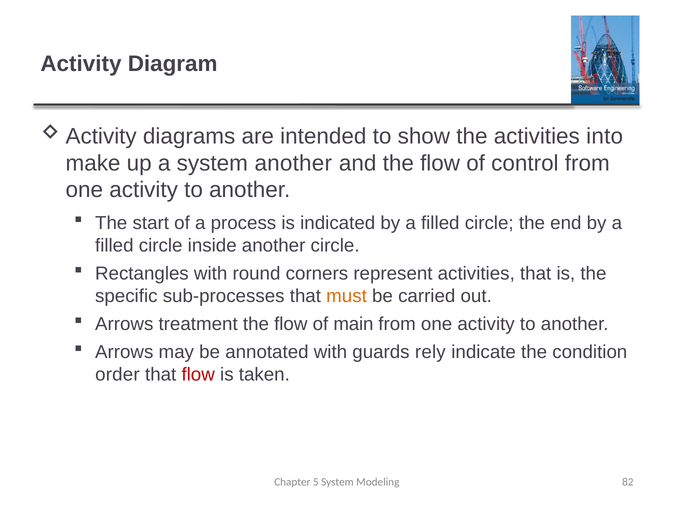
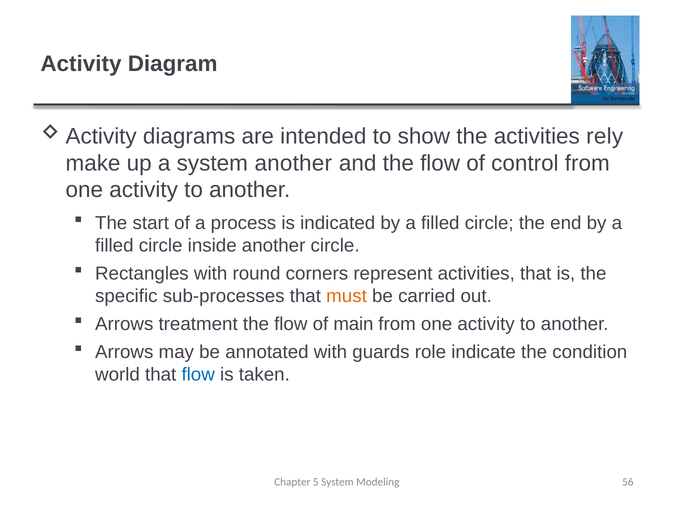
into: into -> rely (605, 136)
rely: rely -> role (430, 352)
order: order -> world (117, 375)
flow colour: red -> blue (198, 375)
82: 82 -> 56 (628, 483)
